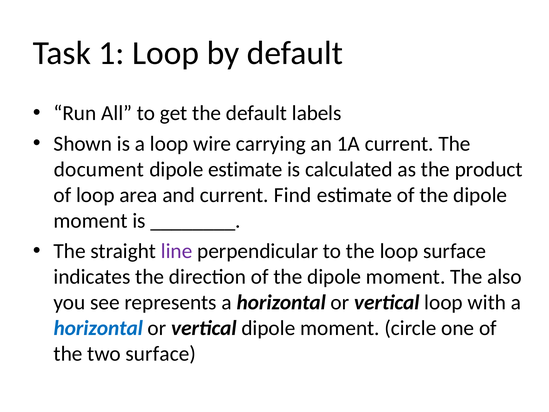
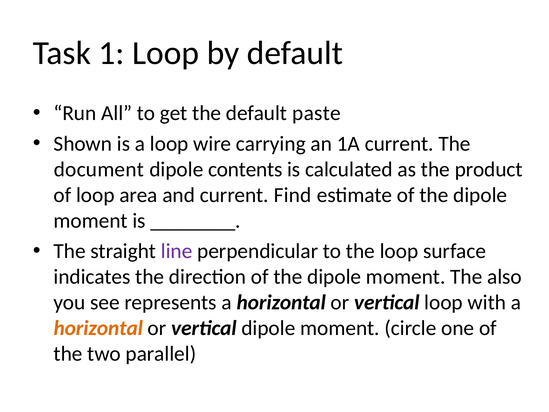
labels: labels -> paste (316, 113)
dipole estimate: estimate -> contents (245, 169)
horizontal colour: blue -> orange (98, 328)
two surface: surface -> parallel (161, 354)
